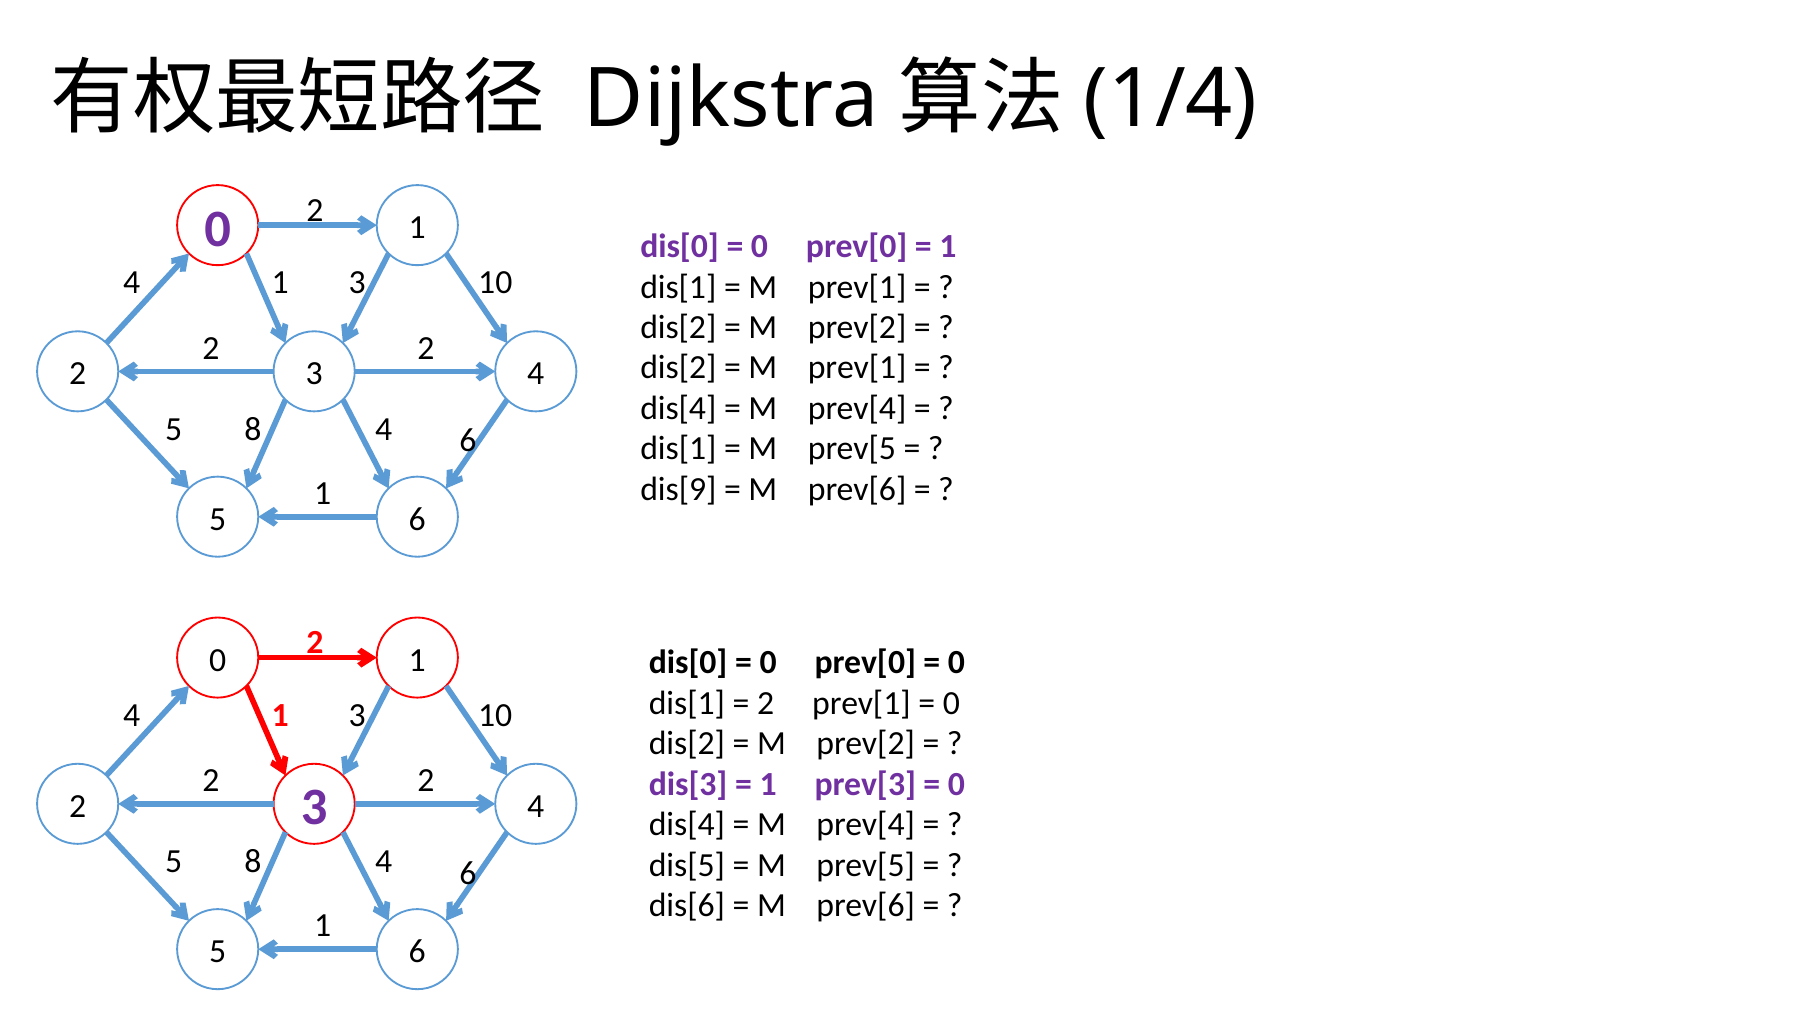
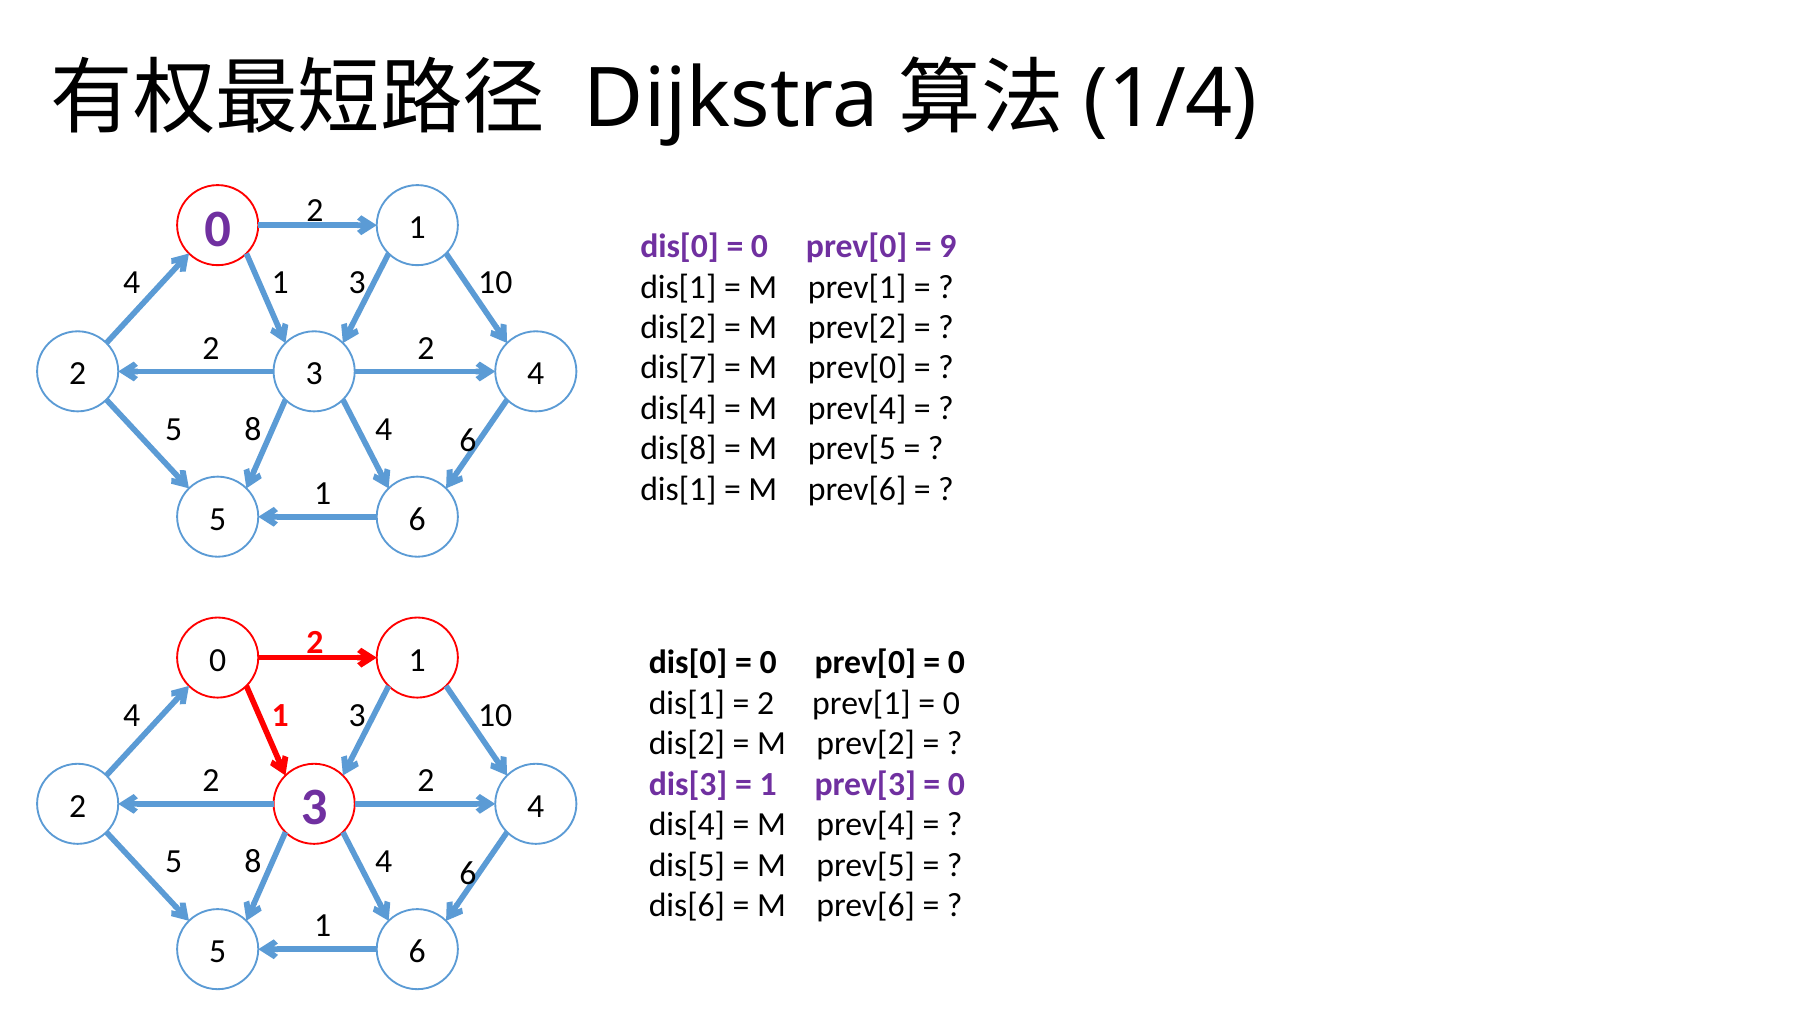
1: 1 -> 9 (948, 246)
dis[2: dis[2 -> dis[7 (678, 368)
prev[1: prev[1 -> prev[0 (857, 368)
dis[1: dis[1 -> dis[8 (678, 449)
dis[9: dis[9 -> dis[1 (678, 489)
